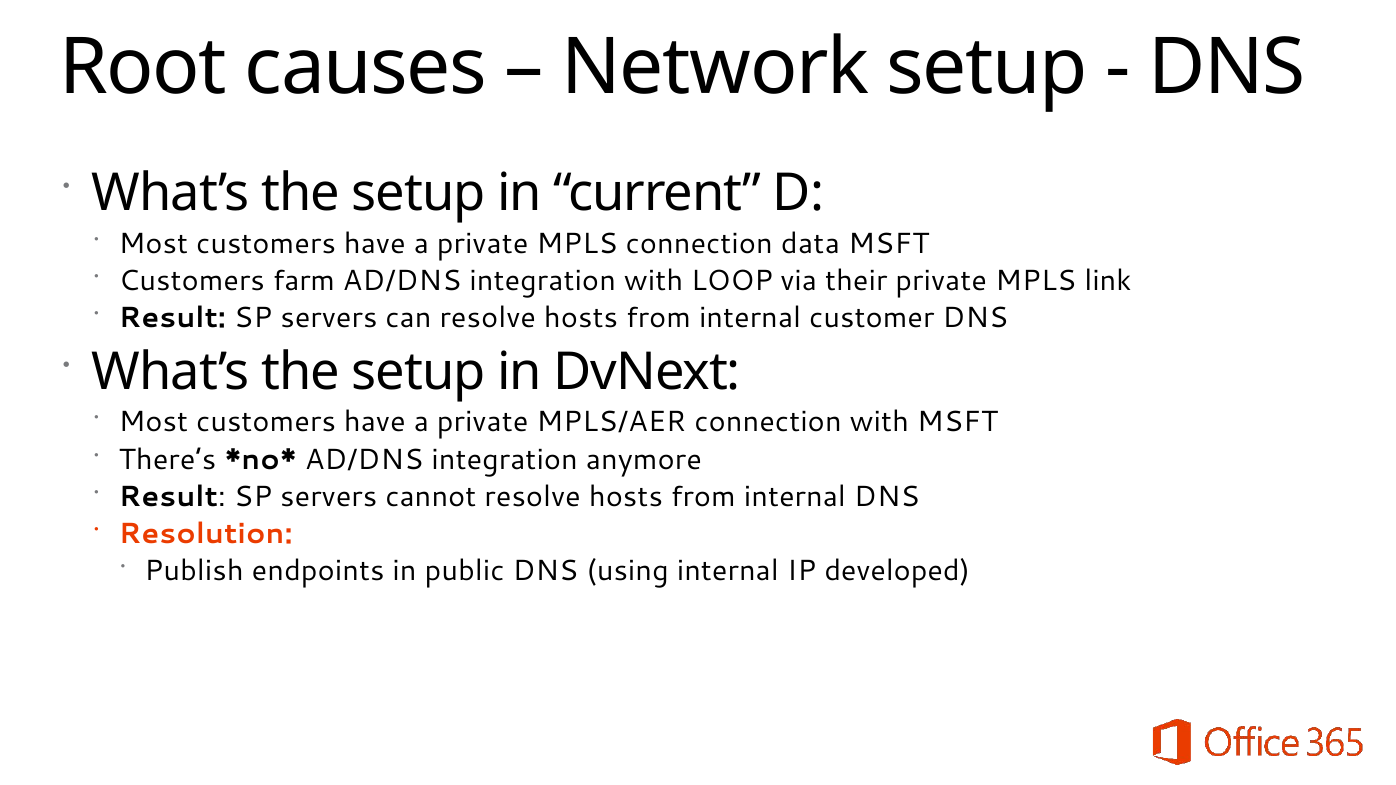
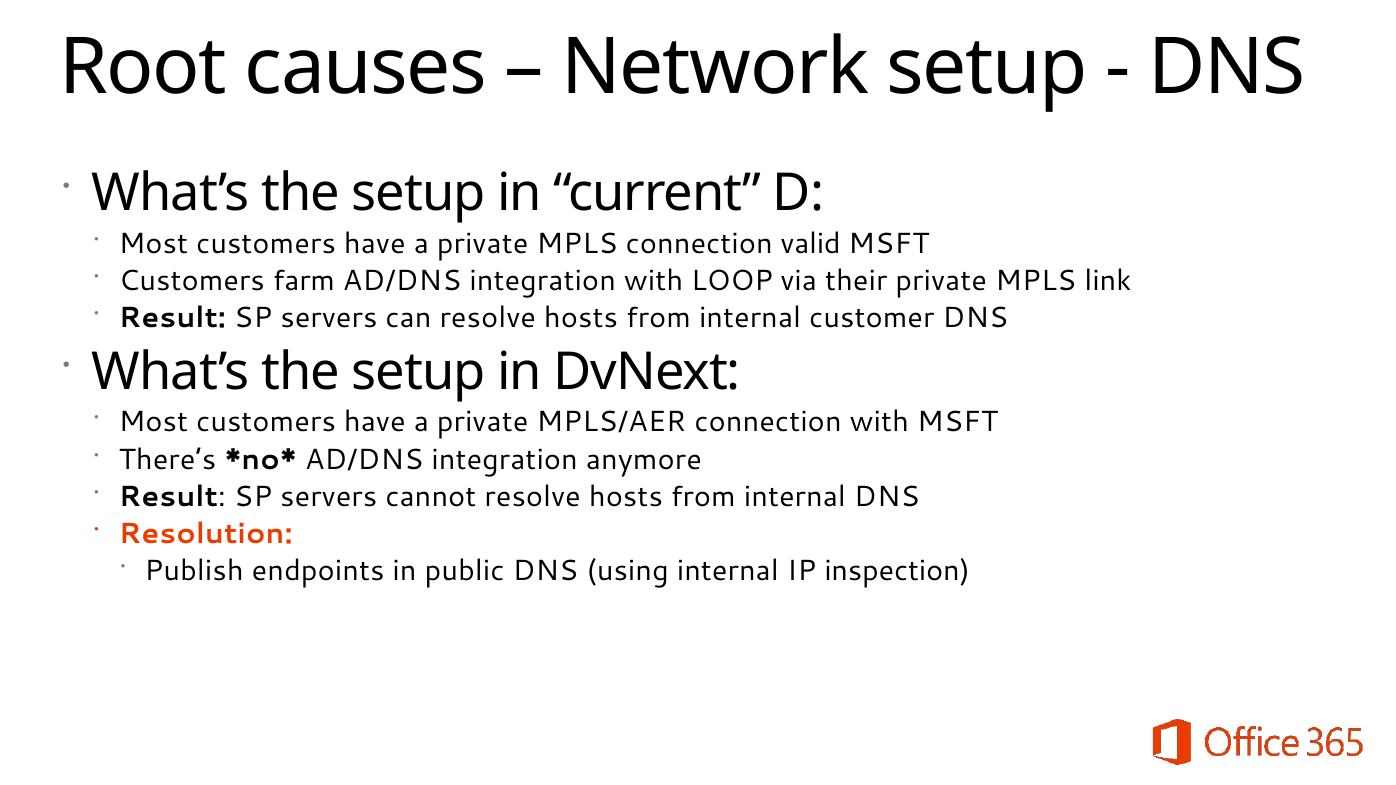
data: data -> valid (811, 244)
developed: developed -> inspection (897, 571)
